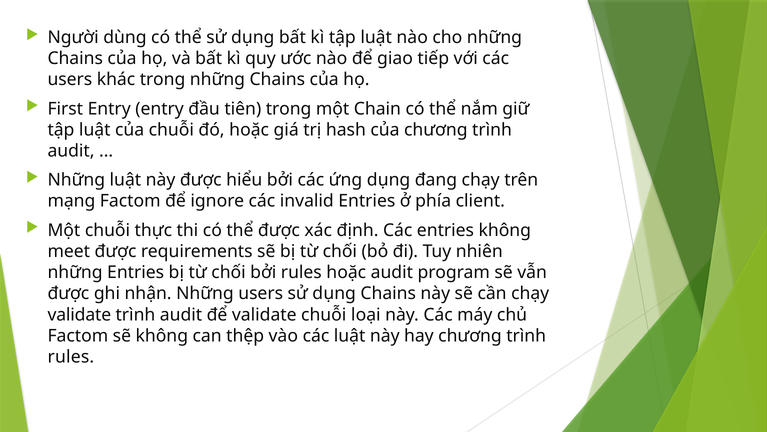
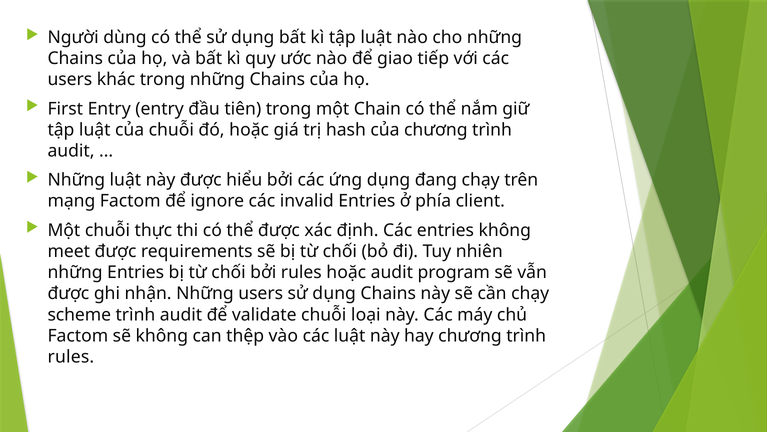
validate: validate -> scheme (79, 314)
